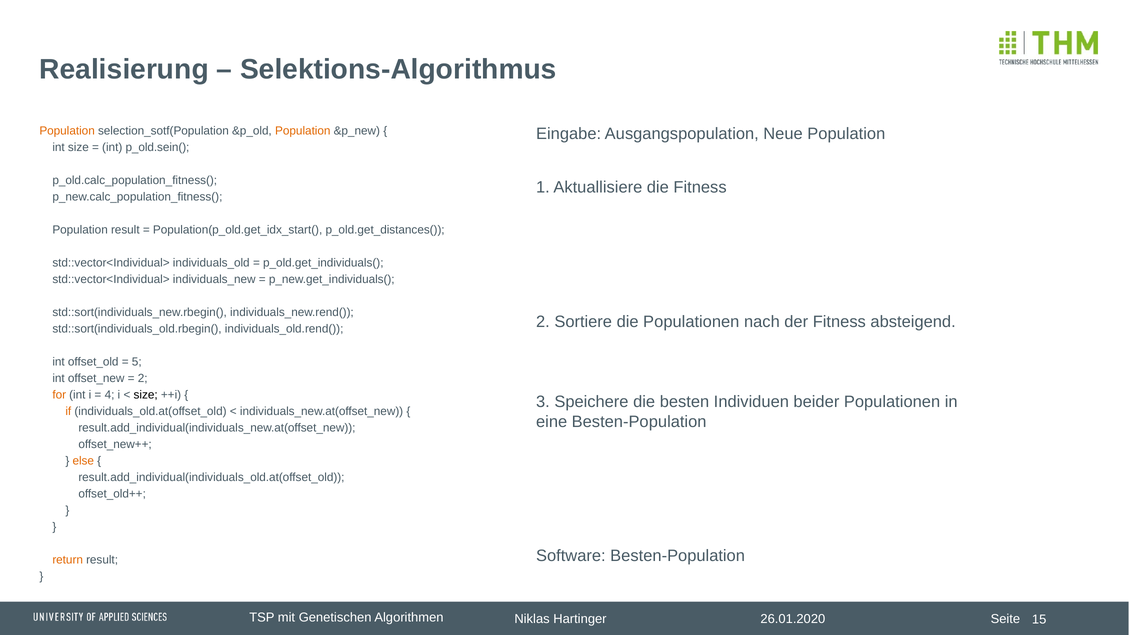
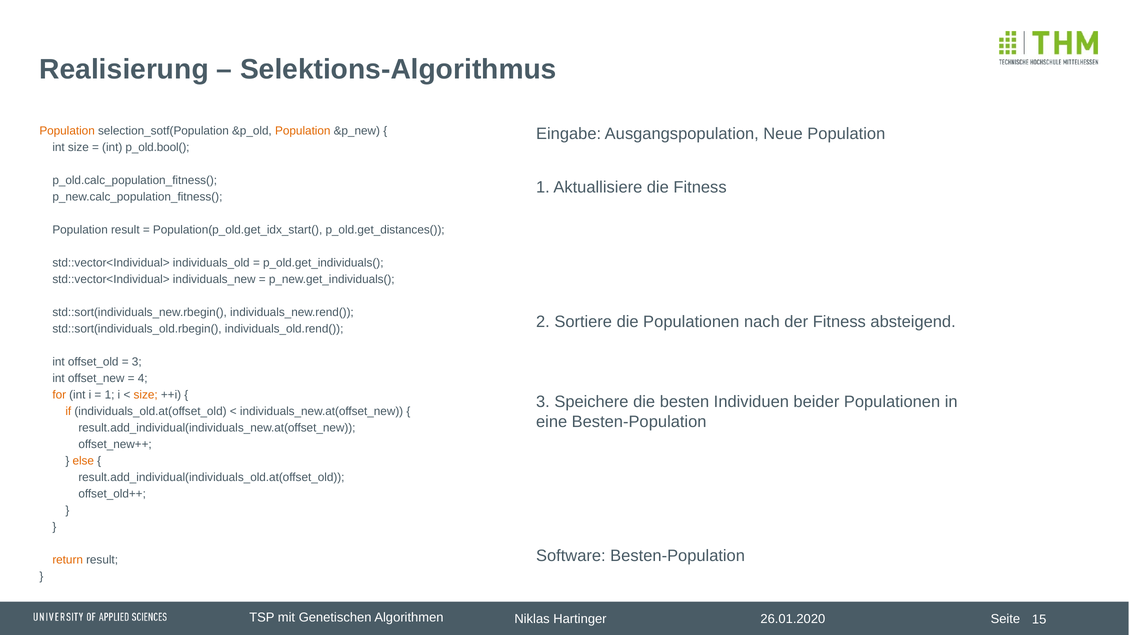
p_old.sein(: p_old.sein( -> p_old.bool( (157, 147)
5: 5 -> 3 (137, 362)
2: 2 -> 4 (143, 378)
4: 4 -> 1 (110, 395)
size colour: black -> orange (146, 395)
